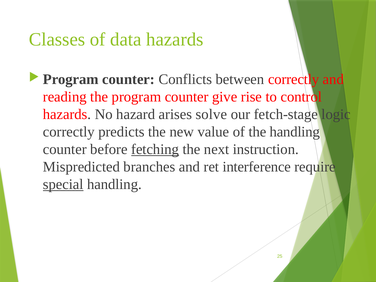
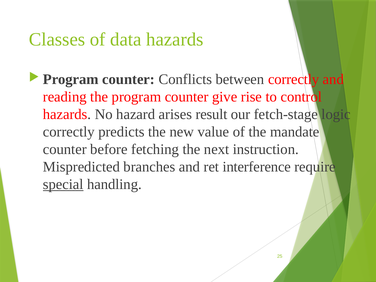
solve: solve -> result (211, 114)
the handling: handling -> mandate (295, 132)
fetching underline: present -> none (155, 149)
